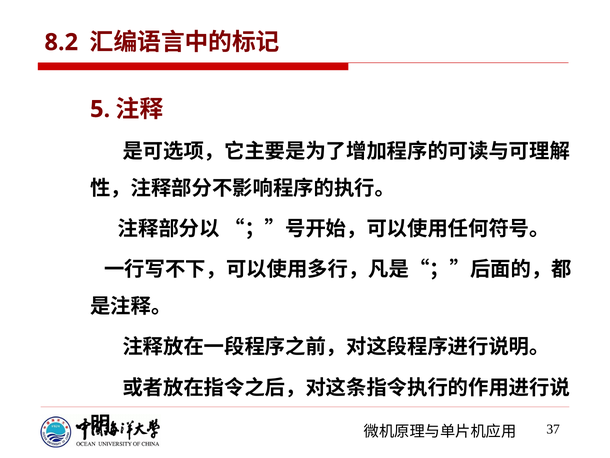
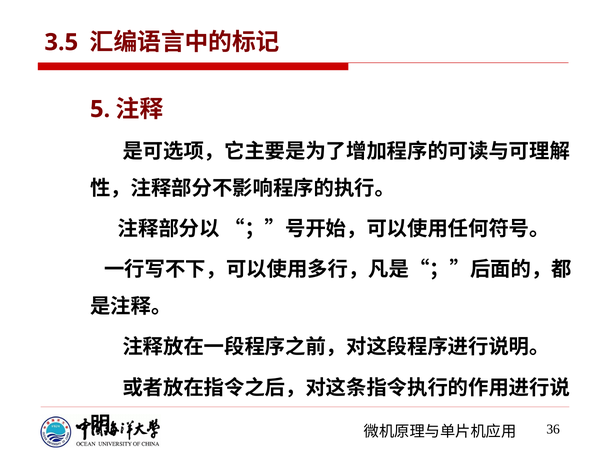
8.2: 8.2 -> 3.5 (61, 42)
37: 37 -> 36 (553, 429)
